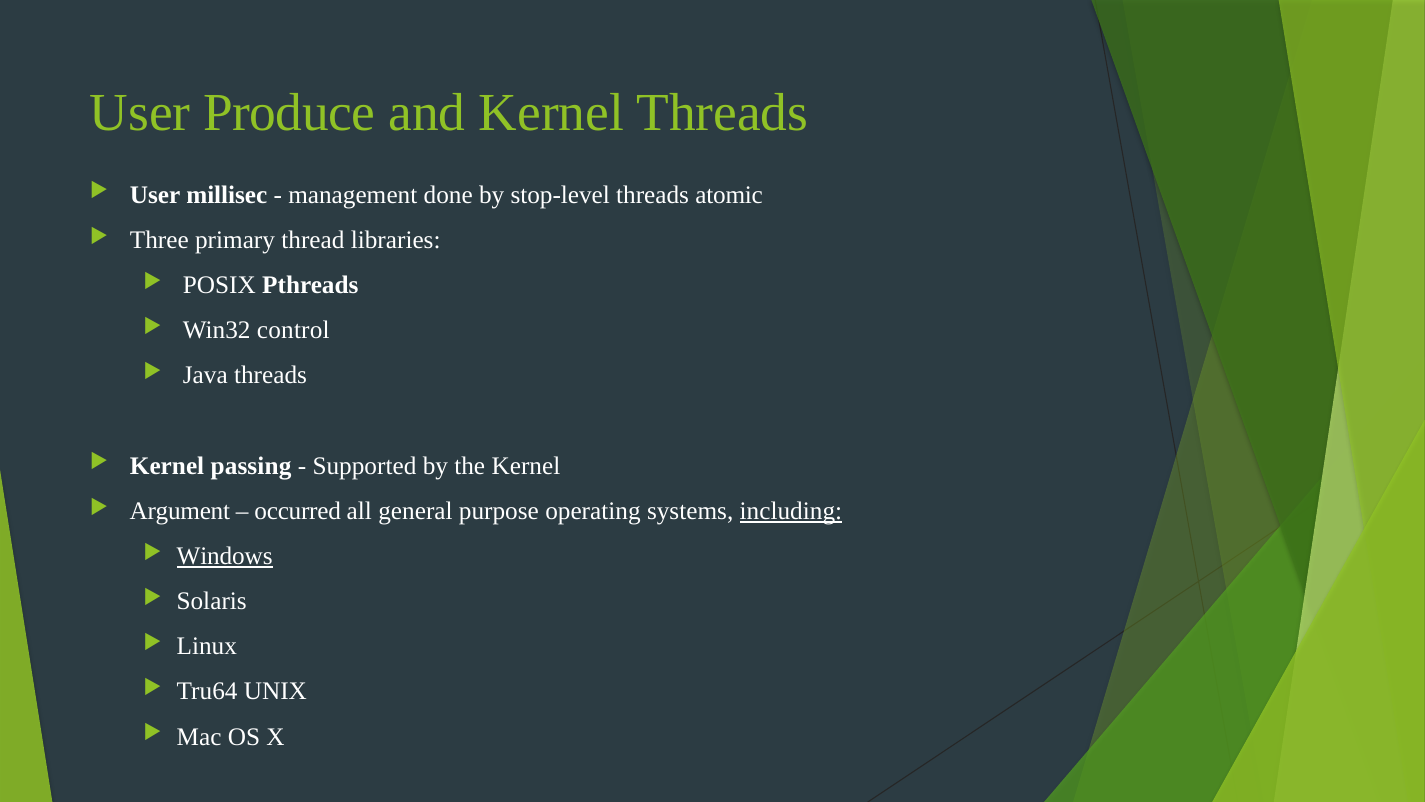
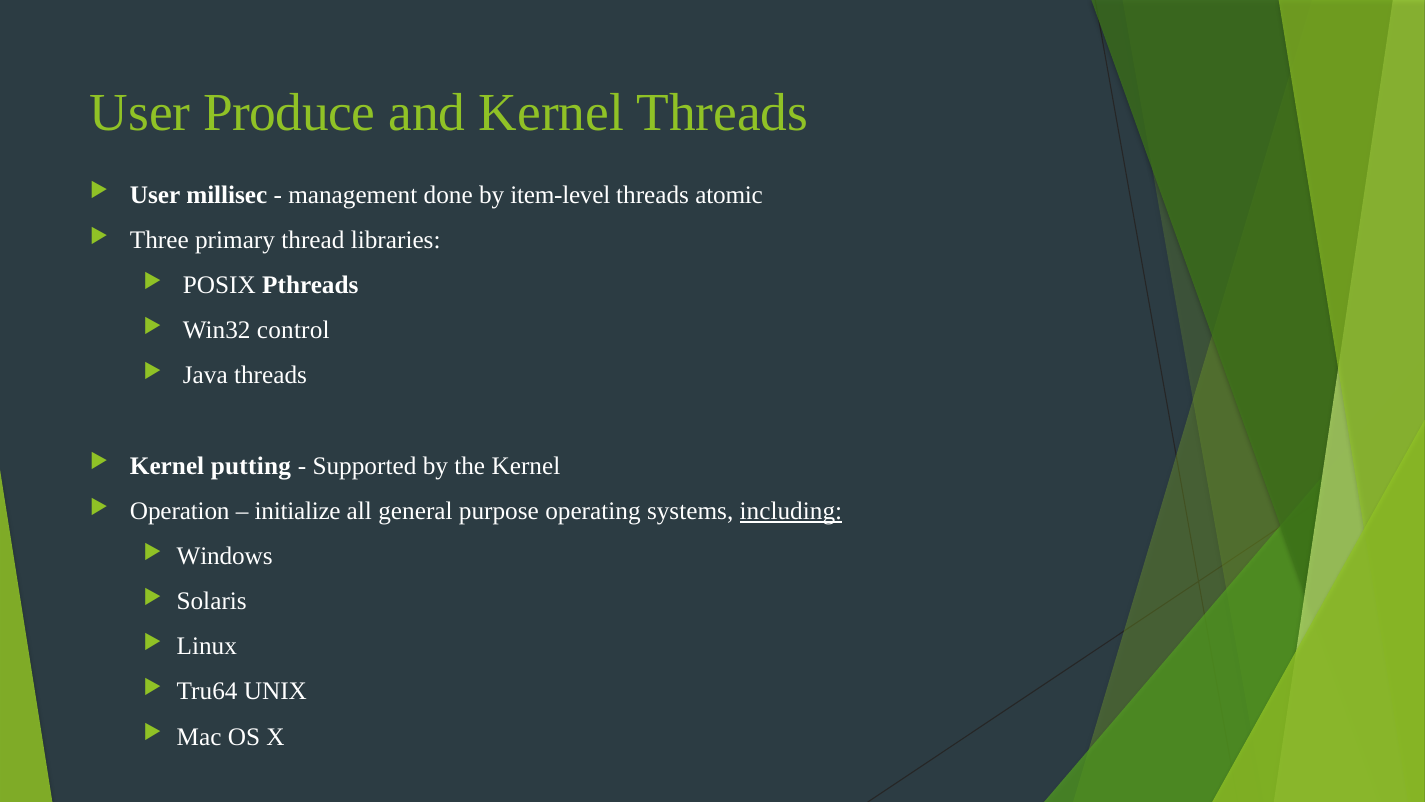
stop-level: stop-level -> item-level (560, 195)
passing: passing -> putting (251, 466)
Argument: Argument -> Operation (180, 511)
occurred: occurred -> initialize (298, 511)
Windows underline: present -> none (225, 556)
